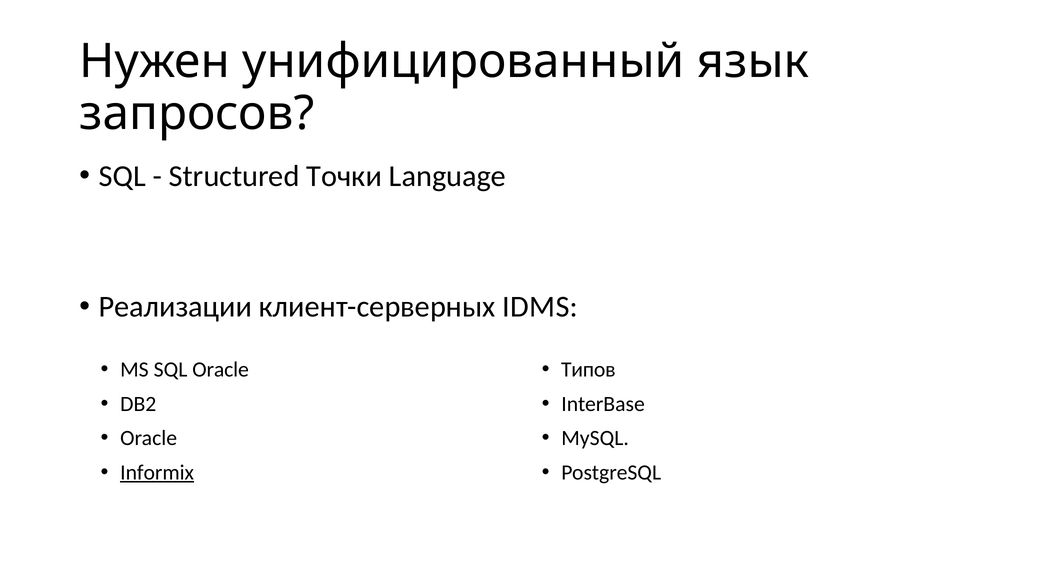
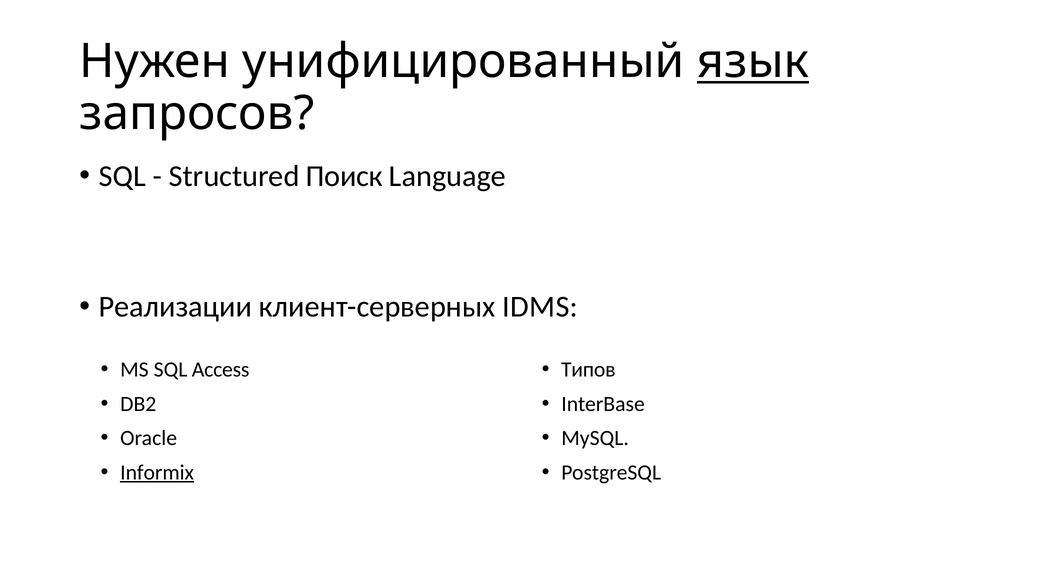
язык underline: none -> present (753, 62)
Точки: Точки -> Поиск (344, 176)
SQL Oracle: Oracle -> Access (221, 369)
